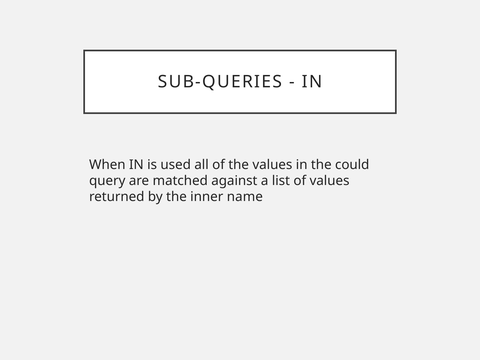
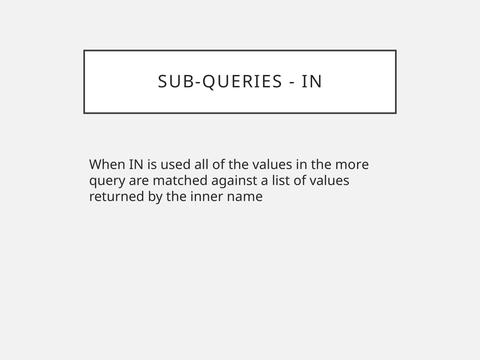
could: could -> more (352, 165)
